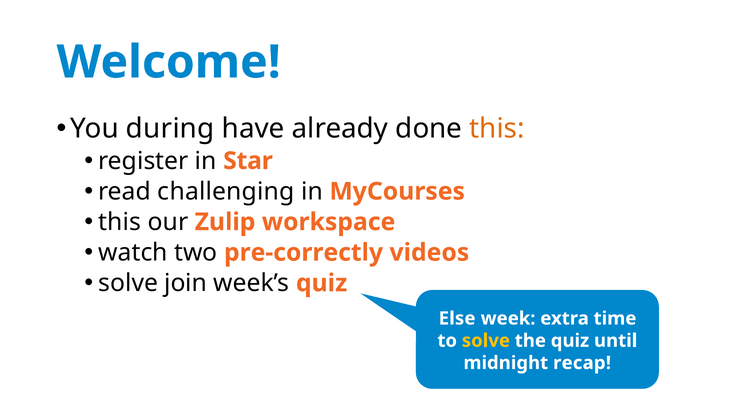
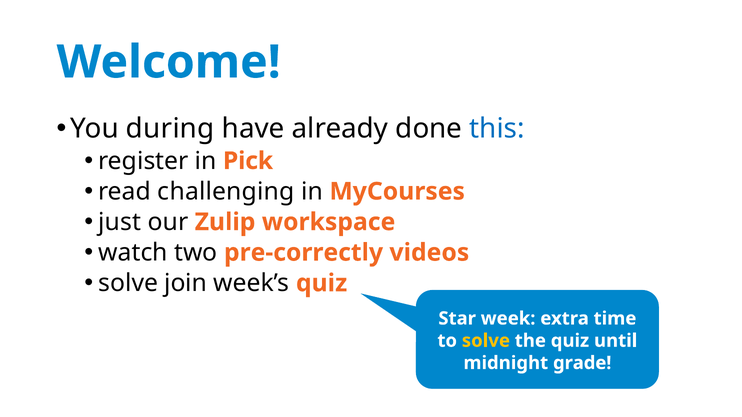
this colour: orange -> blue (497, 129)
Star: Star -> Pick (248, 161)
this: this -> just (120, 222)
Else: Else -> Star (457, 319)
recap: recap -> grade (582, 363)
